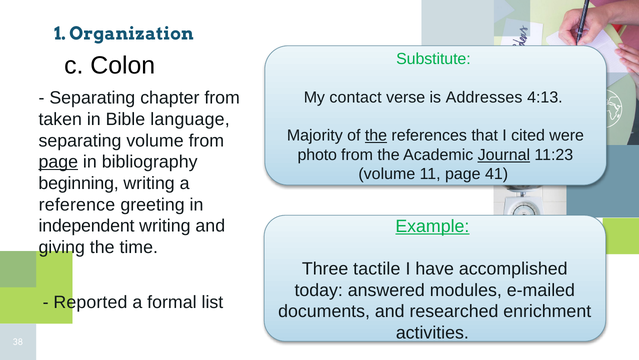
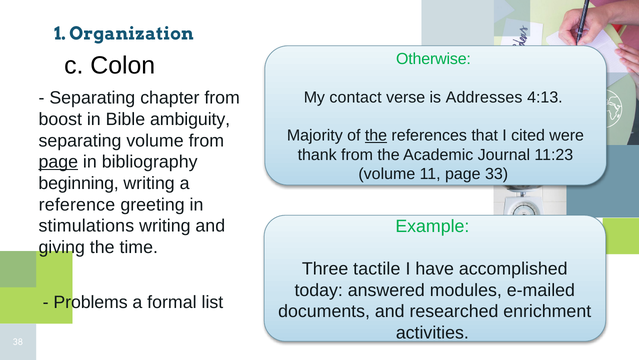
Substitute: Substitute -> Otherwise (433, 59)
taken: taken -> boost (60, 119)
language: language -> ambiguity (190, 119)
photo: photo -> thank (317, 155)
Journal underline: present -> none (504, 155)
41: 41 -> 33 (497, 174)
independent: independent -> stimulations (86, 226)
Example underline: present -> none (432, 226)
Reported: Reported -> Problems (91, 302)
